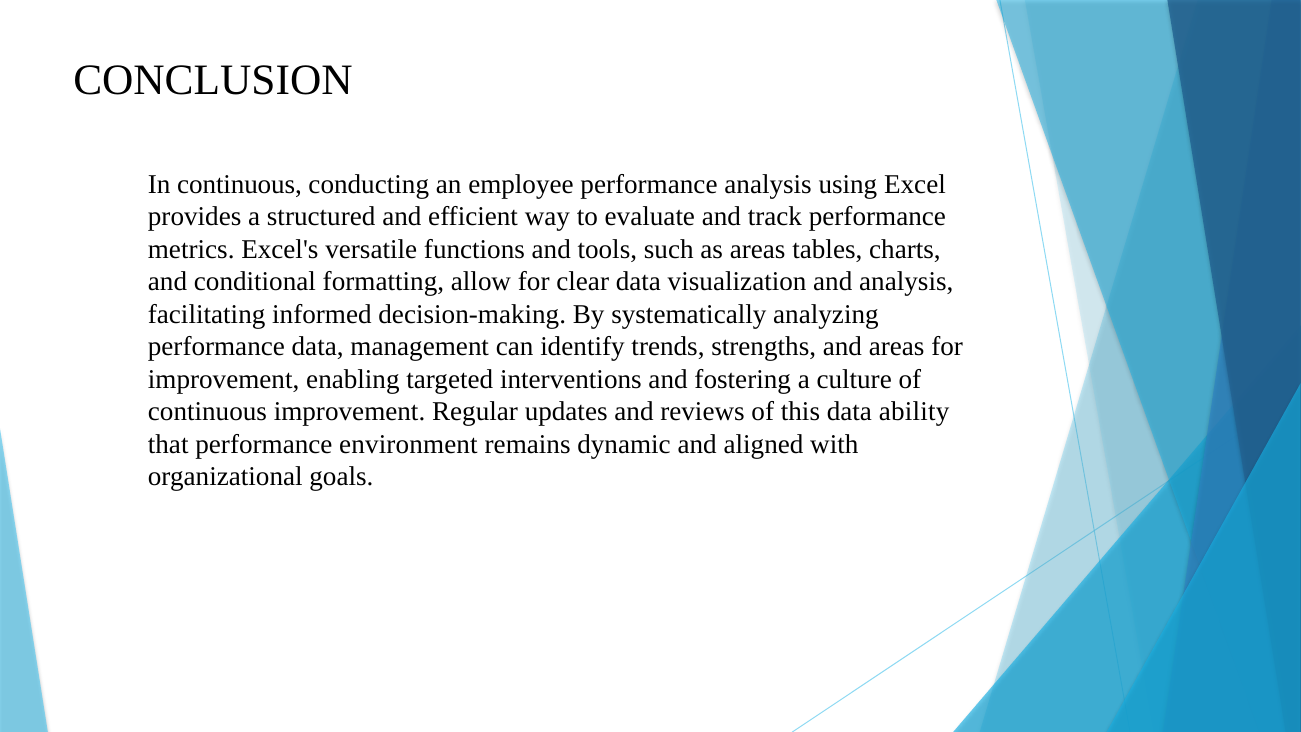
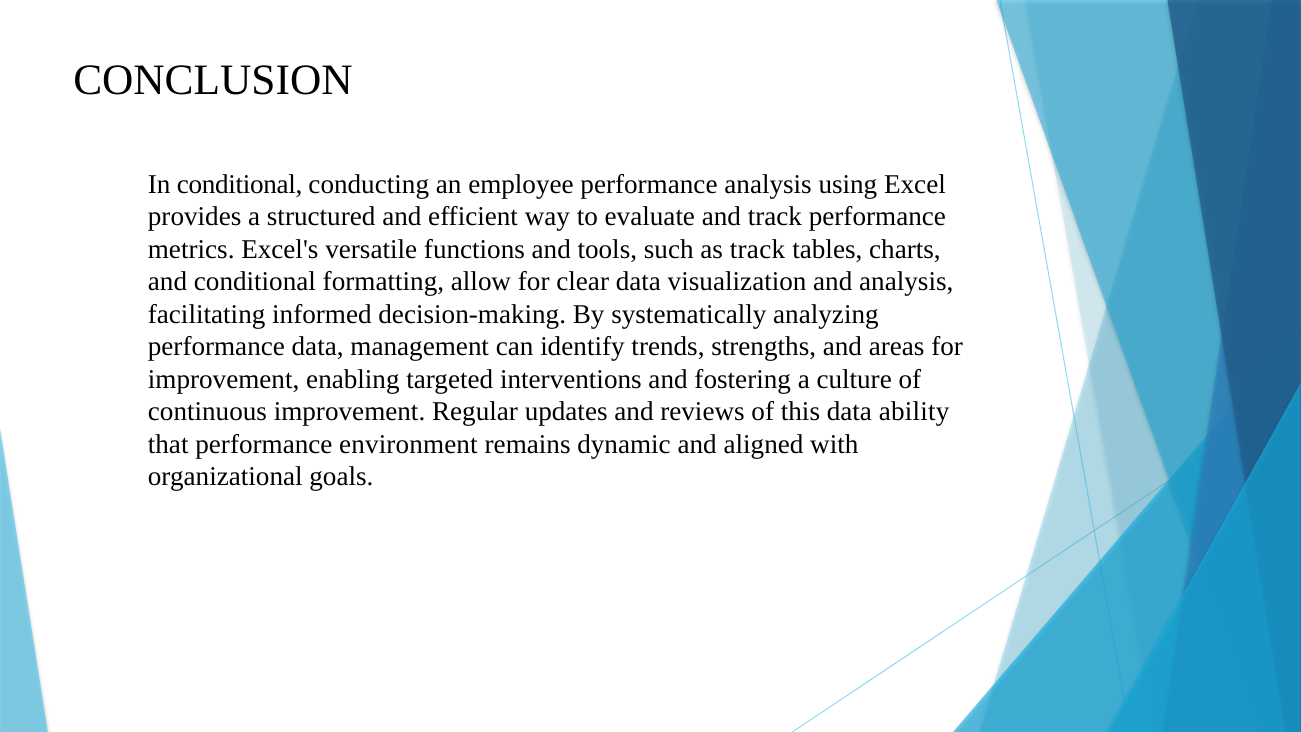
In continuous: continuous -> conditional (240, 184)
as areas: areas -> track (758, 249)
